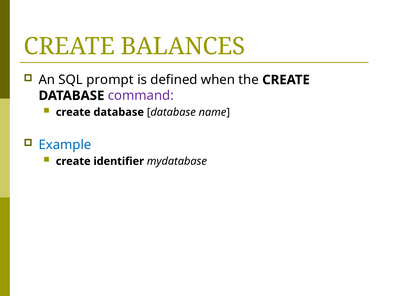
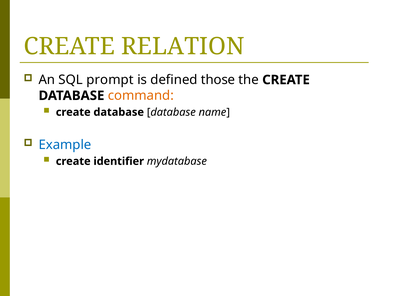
BALANCES: BALANCES -> RELATION (183, 46)
when: when -> those (218, 80)
command colour: purple -> orange (141, 96)
